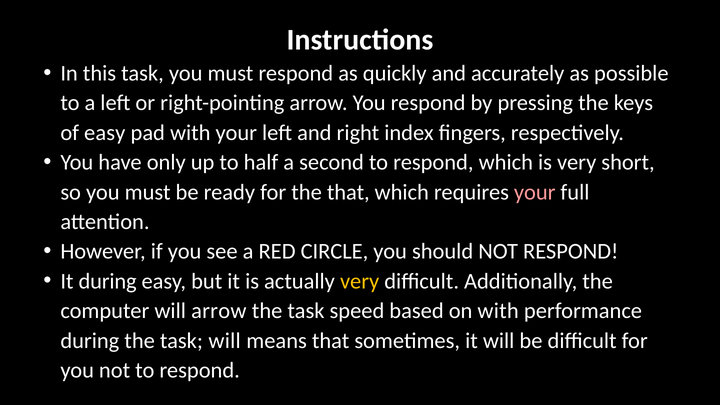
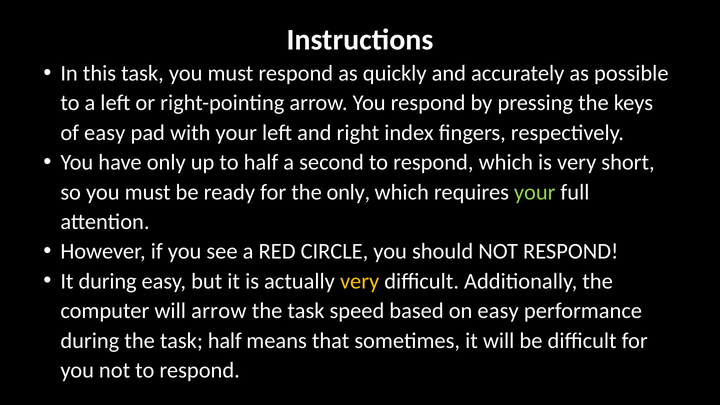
the that: that -> only (348, 192)
your colour: pink -> light green (535, 192)
on with: with -> easy (498, 311)
task will: will -> half (225, 341)
